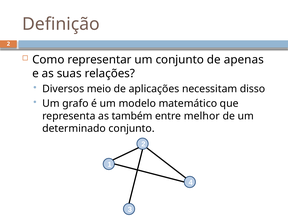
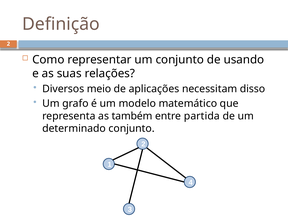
apenas: apenas -> usando (244, 60)
melhor: melhor -> partida (202, 116)
